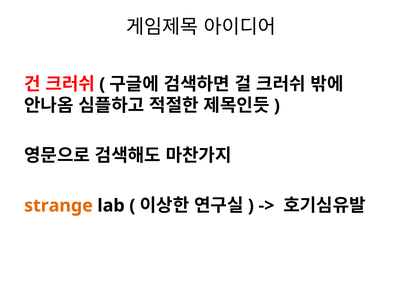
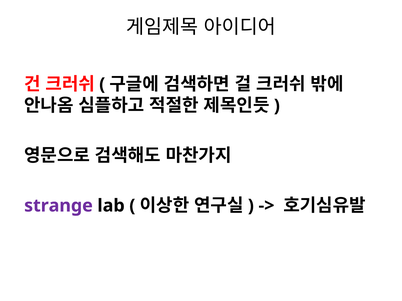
strange colour: orange -> purple (58, 206)
